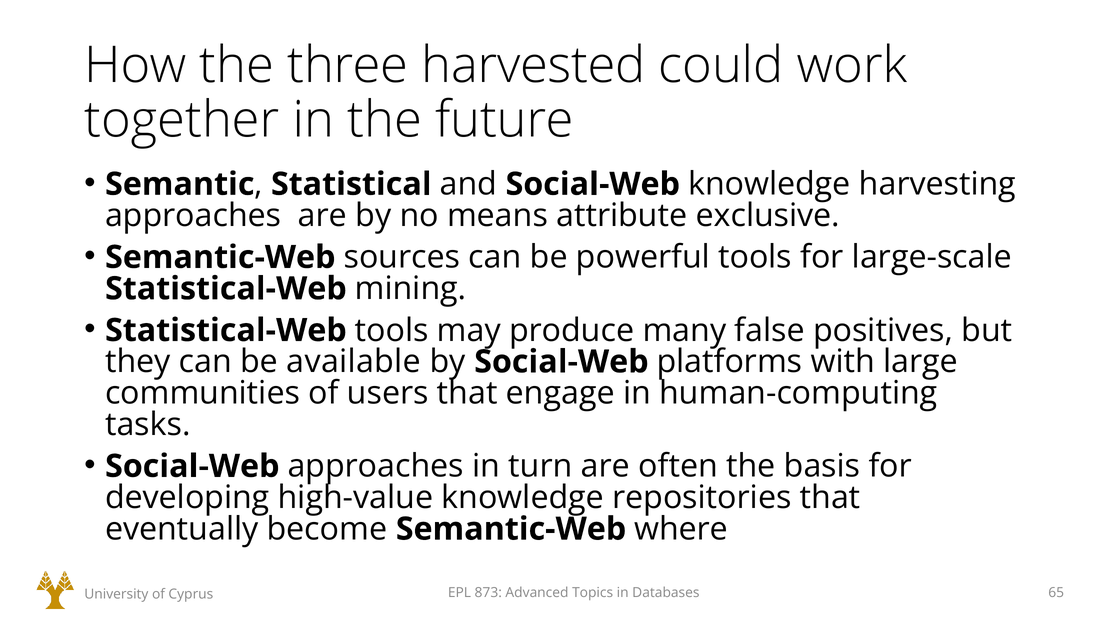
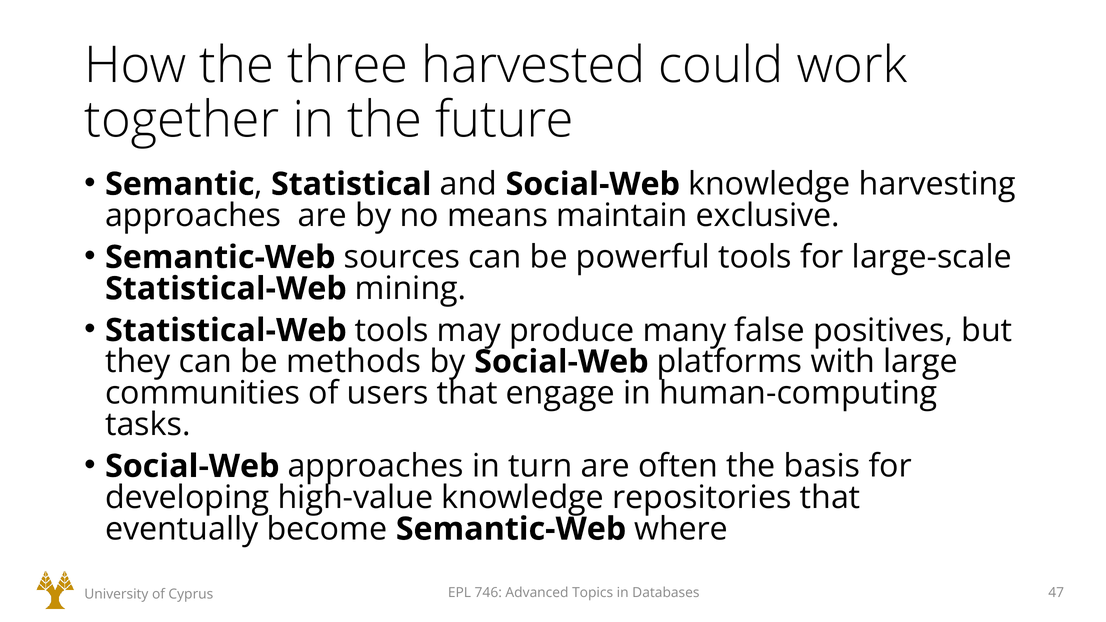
attribute: attribute -> maintain (622, 216)
available: available -> methods (354, 362)
873: 873 -> 746 (488, 593)
65: 65 -> 47 (1056, 593)
